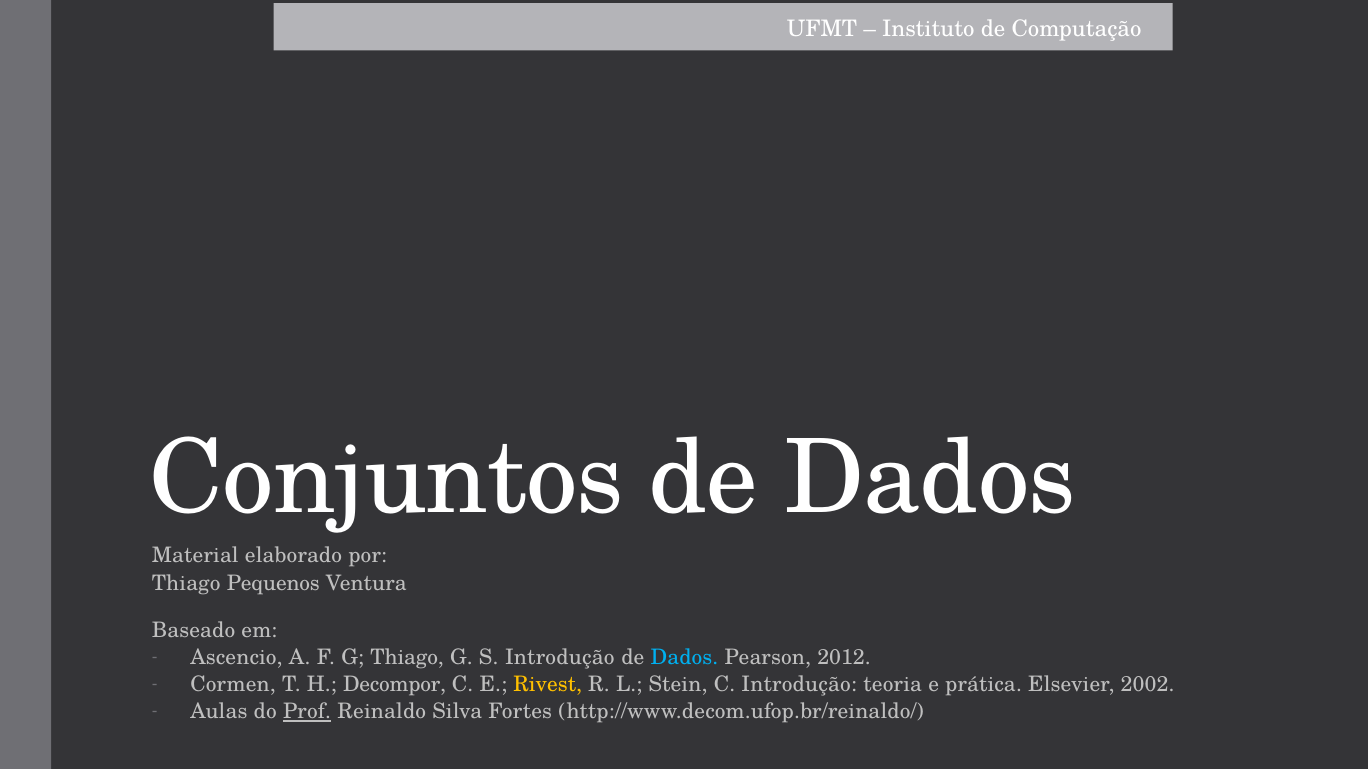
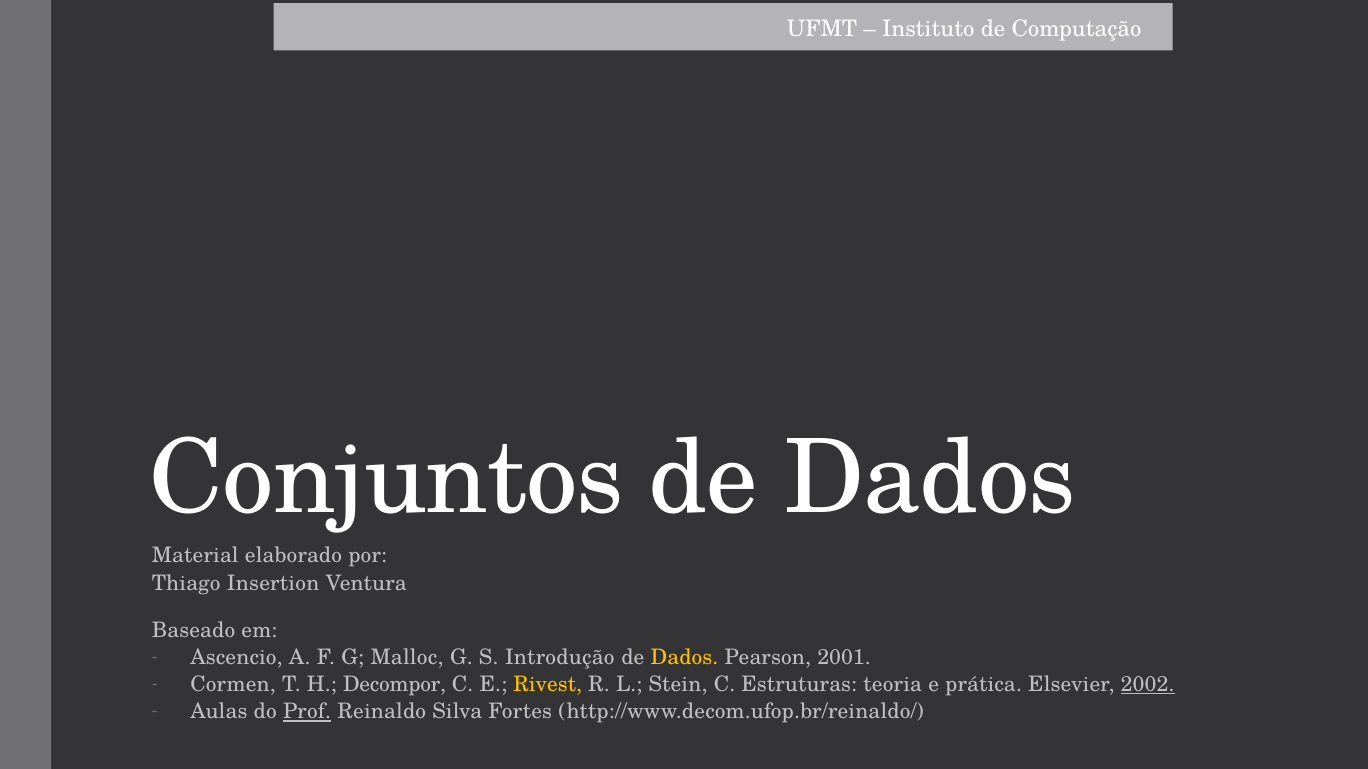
Pequenos: Pequenos -> Insertion (273, 583)
G Thiago: Thiago -> Malloc (407, 658)
Dados colour: light blue -> yellow (684, 658)
2012: 2012 -> 2001 (844, 658)
C Introdução: Introdução -> Estruturas (799, 685)
2002 underline: none -> present (1148, 685)
